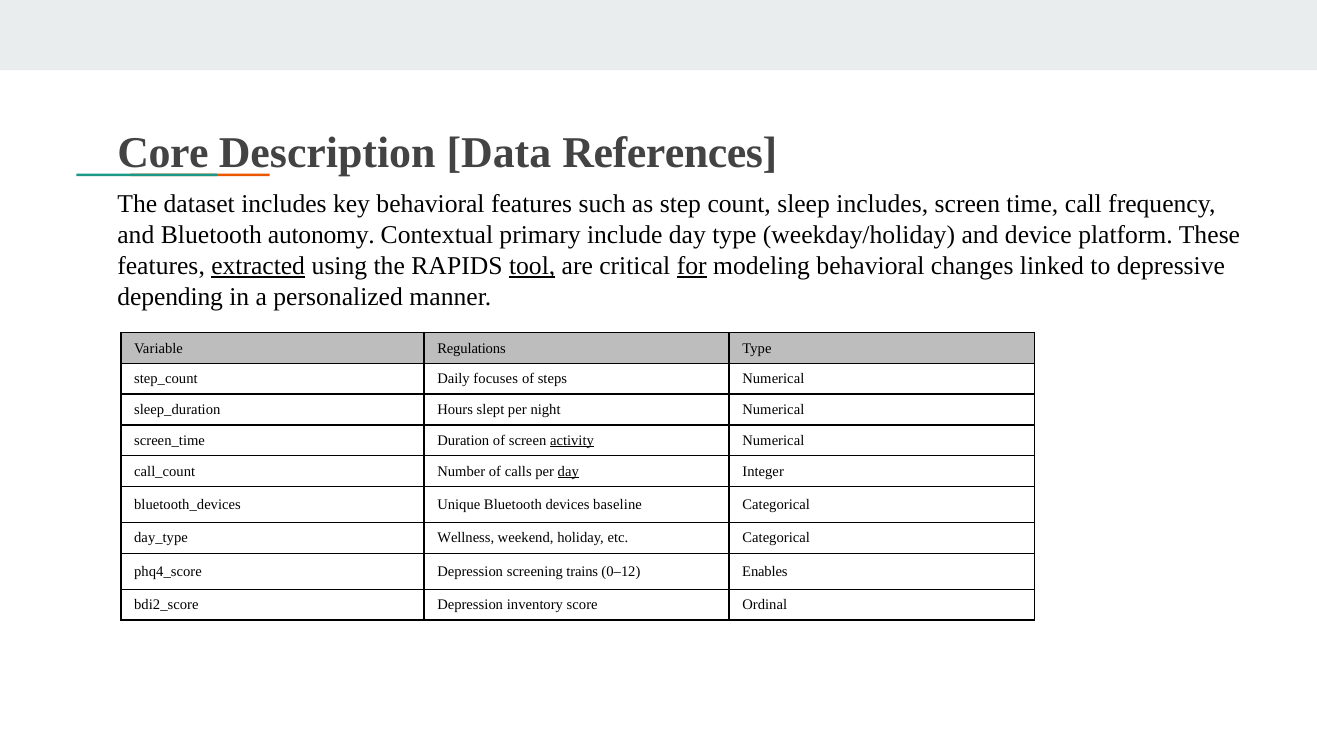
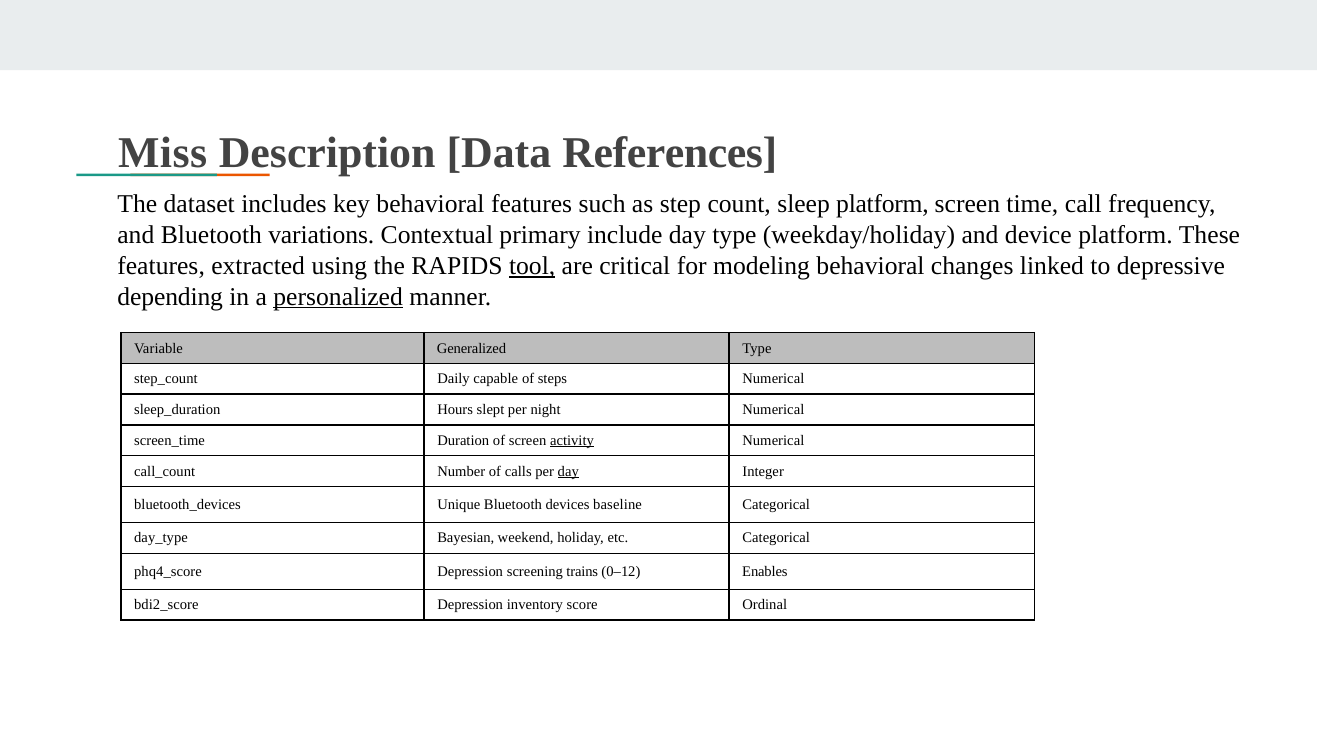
Core: Core -> Miss (163, 153)
sleep includes: includes -> platform (882, 204)
autonomy: autonomy -> variations (321, 235)
extracted underline: present -> none (258, 266)
for underline: present -> none (692, 266)
personalized underline: none -> present (338, 297)
Regulations: Regulations -> Generalized (472, 348)
focuses: focuses -> capable (496, 379)
Wellness: Wellness -> Bayesian (466, 538)
